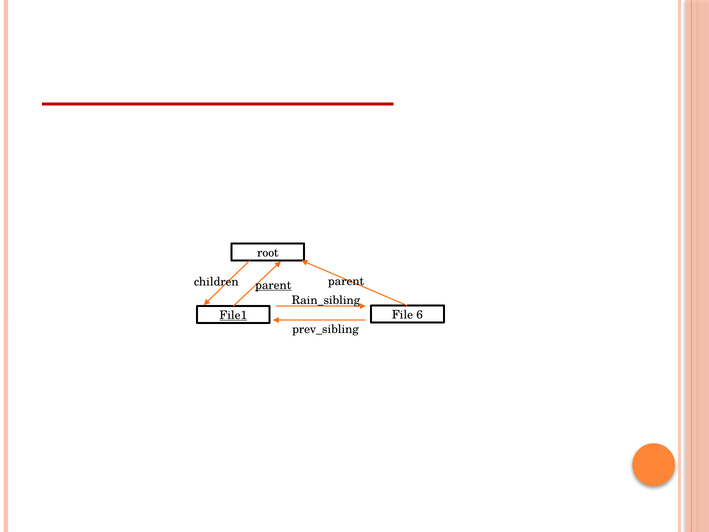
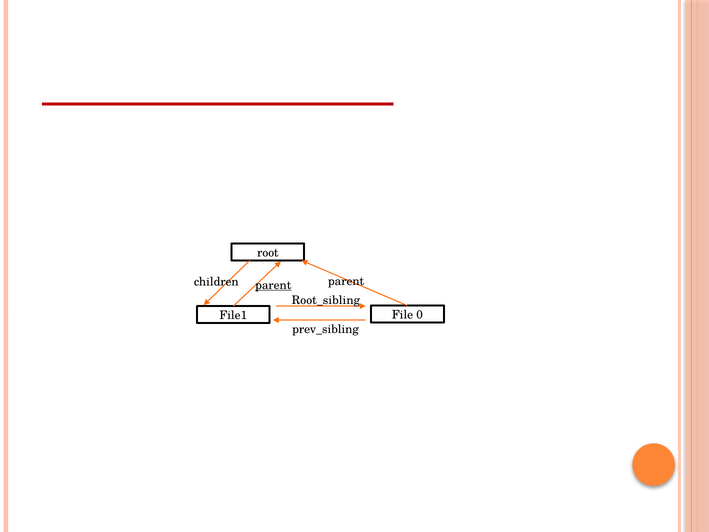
Rain_sibling: Rain_sibling -> Root_sibling (326, 300)
File1 underline: present -> none (233, 315)
6: 6 -> 0 (420, 315)
